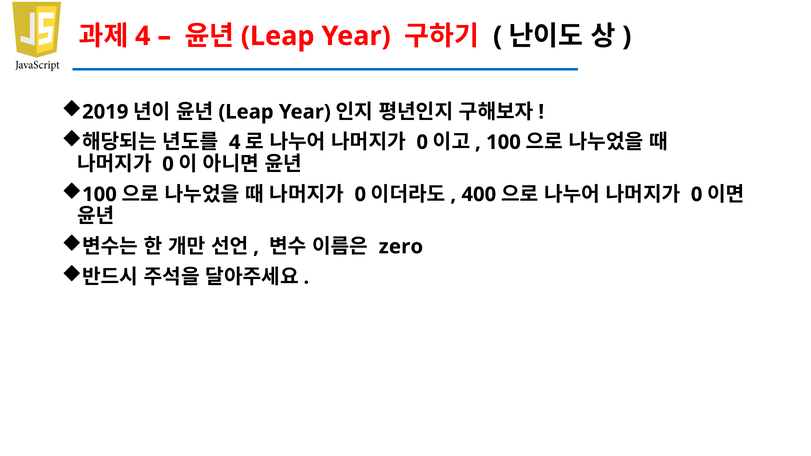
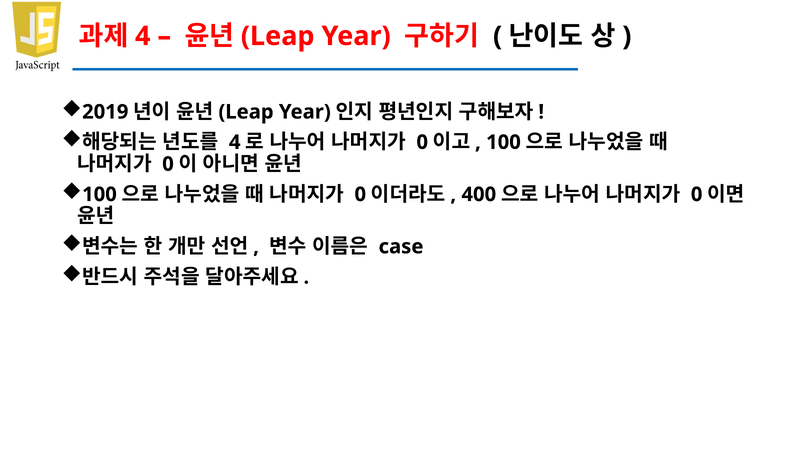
zero: zero -> case (401, 247)
